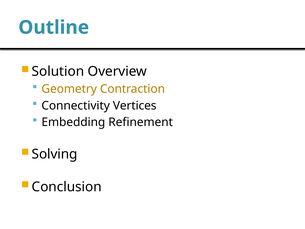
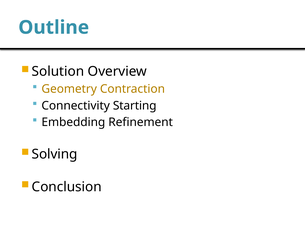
Vertices: Vertices -> Starting (135, 105)
